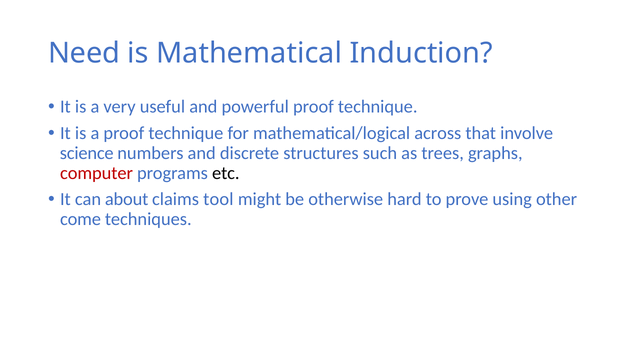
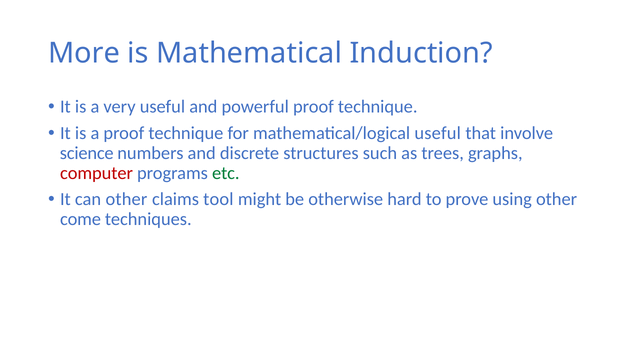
Need: Need -> More (84, 53)
mathematical/logical across: across -> useful (438, 133)
etc colour: black -> green (226, 173)
can about: about -> other (126, 200)
